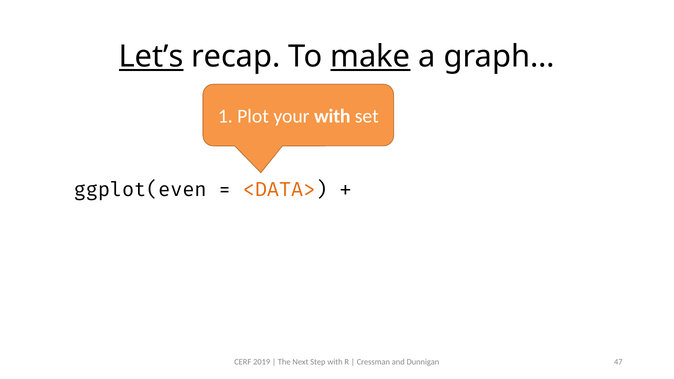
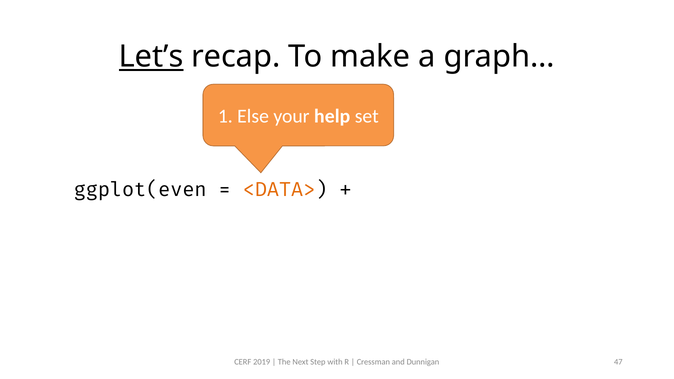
make underline: present -> none (370, 57)
Plot: Plot -> Else (253, 116)
your with: with -> help (332, 116)
